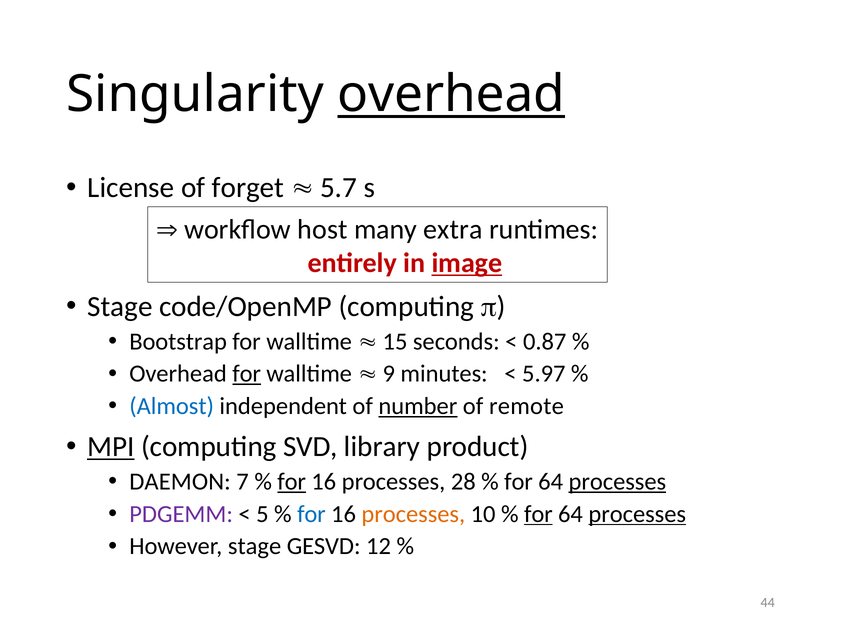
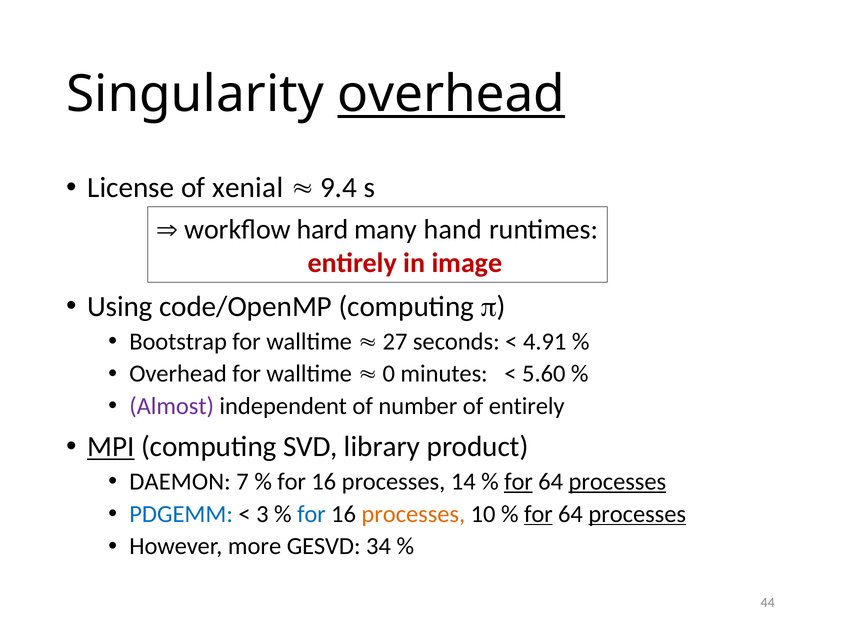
forget: forget -> xenial (248, 188)
5.7: 5.7 -> 9.4 (339, 188)
host: host -> hard (323, 229)
extra: extra -> hand (453, 229)
image underline: present -> none (467, 263)
Stage: Stage -> Using (120, 306)
15: 15 -> 27 (395, 341)
0.87: 0.87 -> 4.91 (545, 341)
for underline: present -> none (247, 374)
9: 9 -> 0 (389, 374)
5.97: 5.97 -> 5.60 (544, 374)
Almost colour: blue -> purple (172, 406)
number underline: present -> none (418, 406)
of remote: remote -> entirely (527, 406)
for underline: present -> none (292, 481)
28: 28 -> 14 (463, 481)
for underline: none -> present (519, 481)
PDGEMM colour: purple -> blue (181, 514)
5: 5 -> 3 (262, 514)
However stage: stage -> more (255, 546)
12: 12 -> 34 (379, 546)
